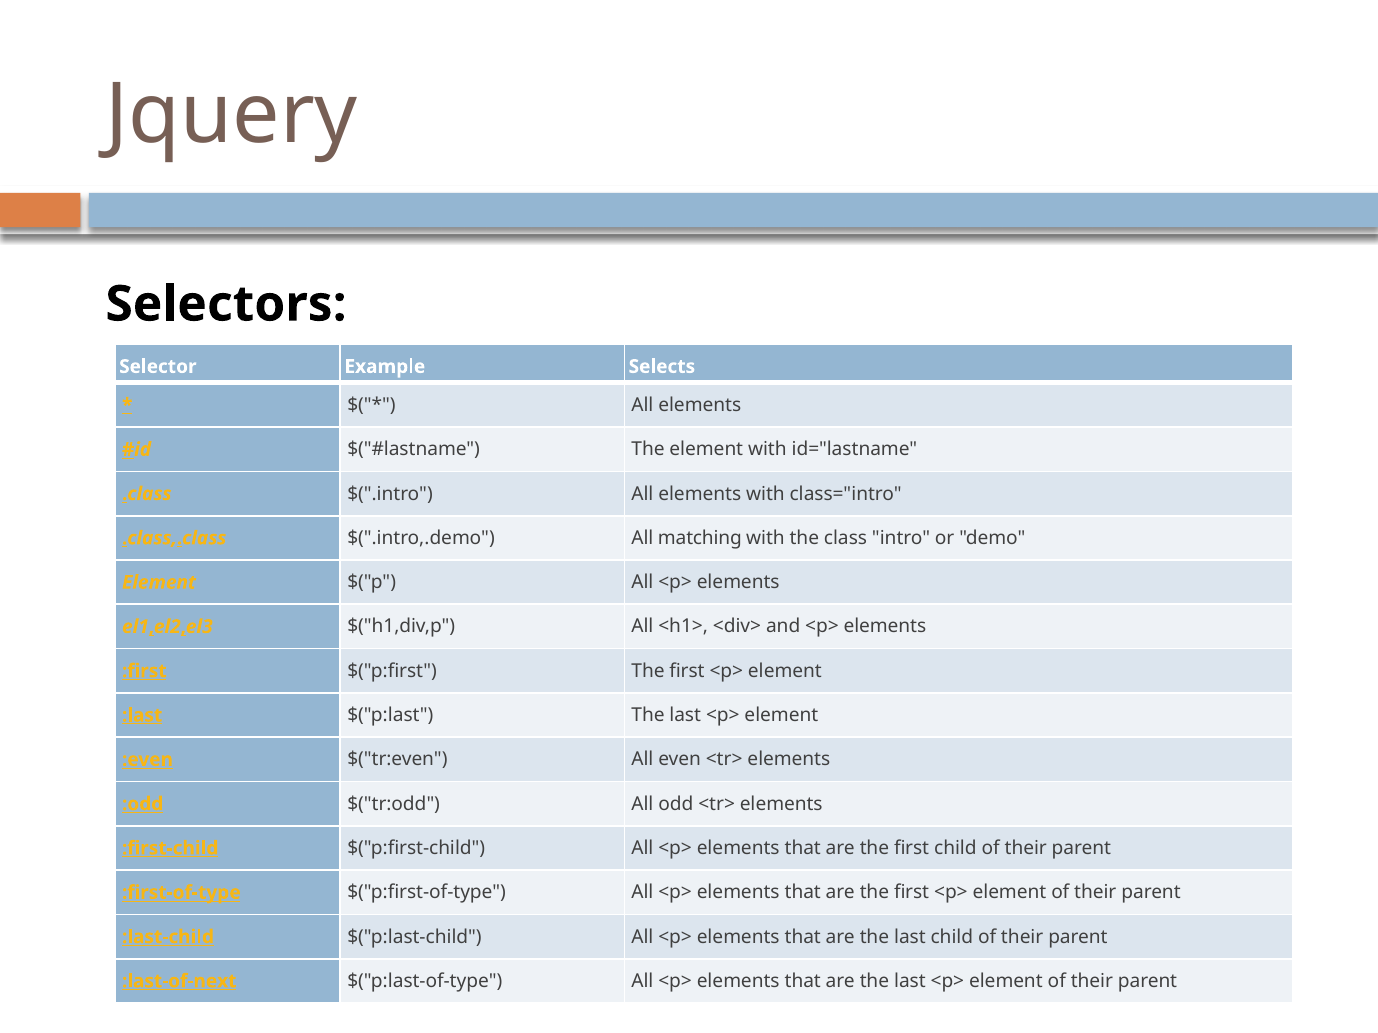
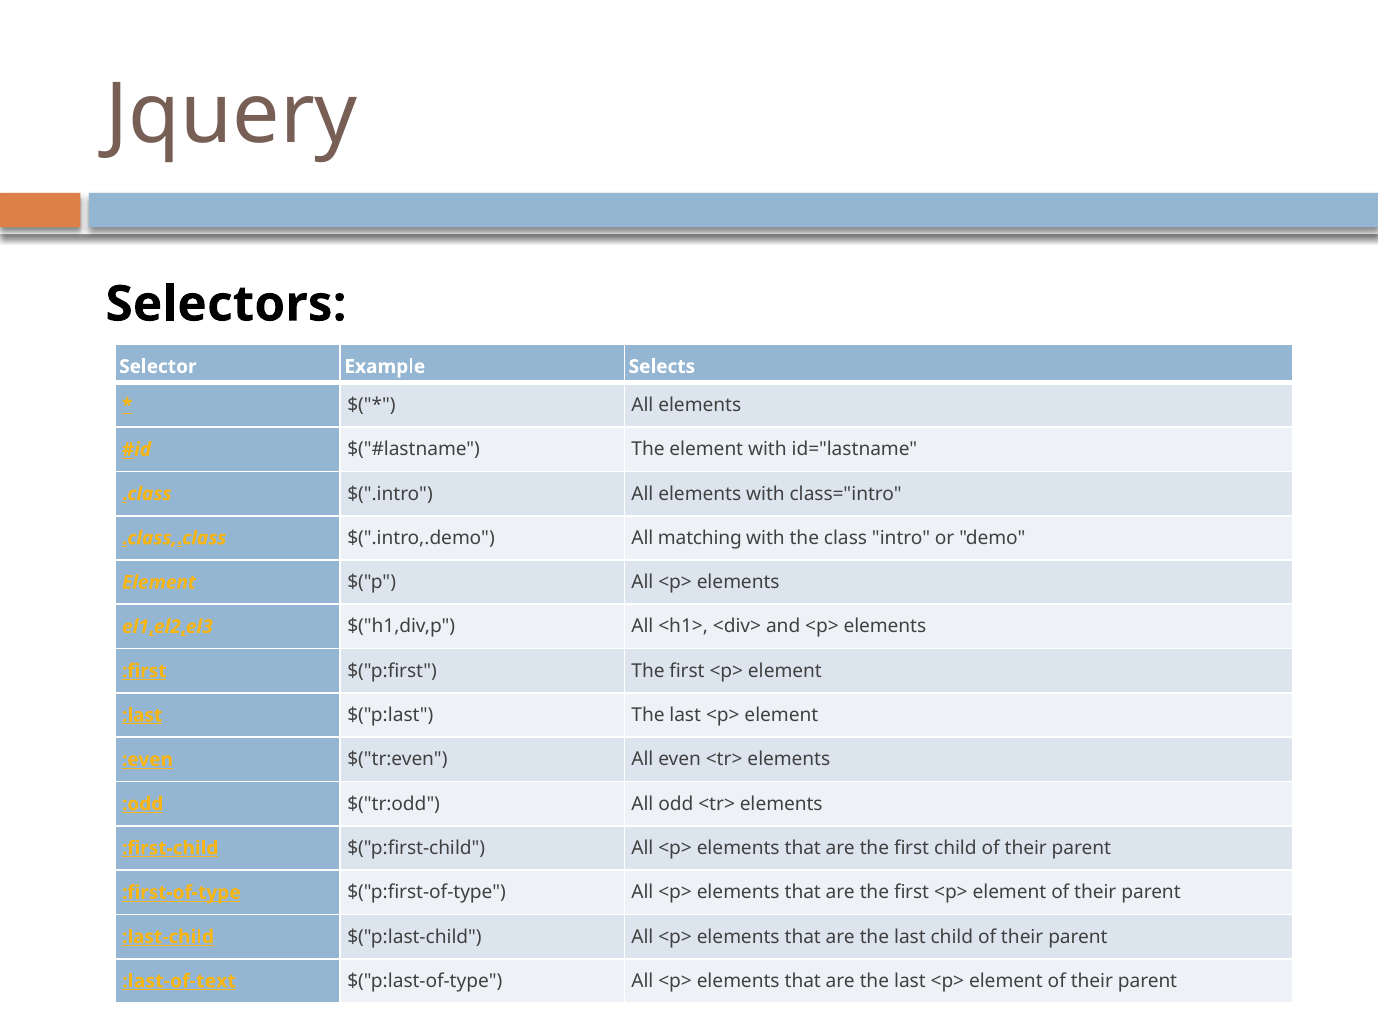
:last-of-next: :last-of-next -> :last-of-text (179, 982)
